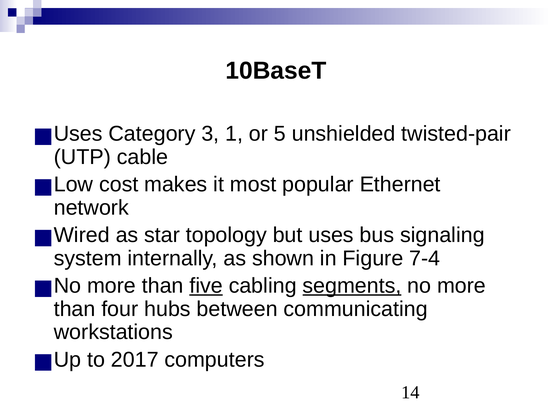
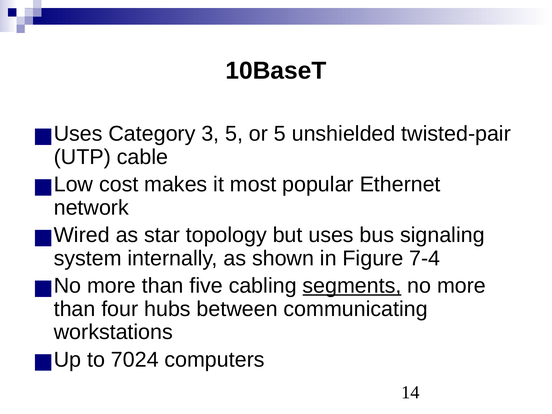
3 1: 1 -> 5 (234, 134)
five underline: present -> none (206, 286)
2017: 2017 -> 7024 (135, 360)
